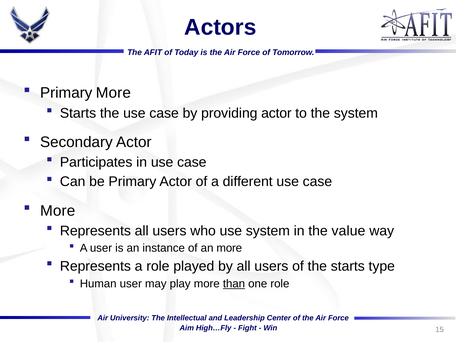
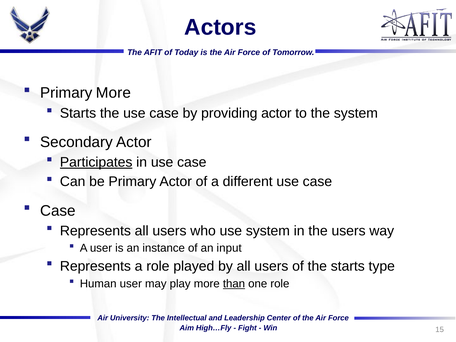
Participates underline: none -> present (96, 162)
More: More -> Case (58, 211)
the value: value -> users (349, 231)
an more: more -> input (229, 248)
